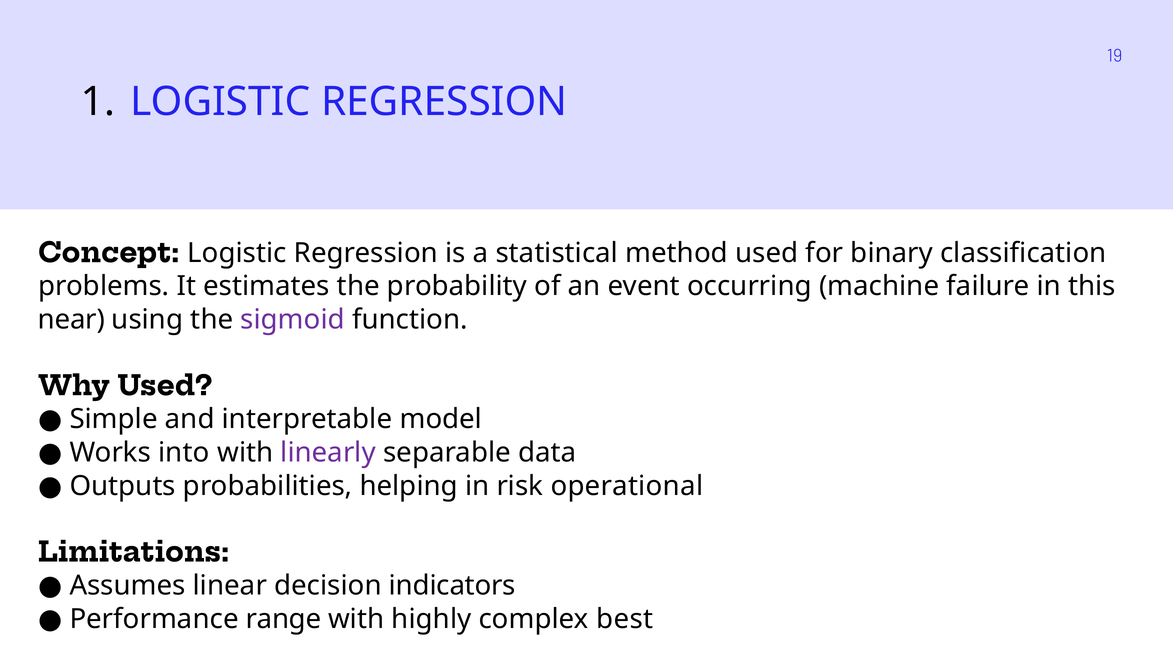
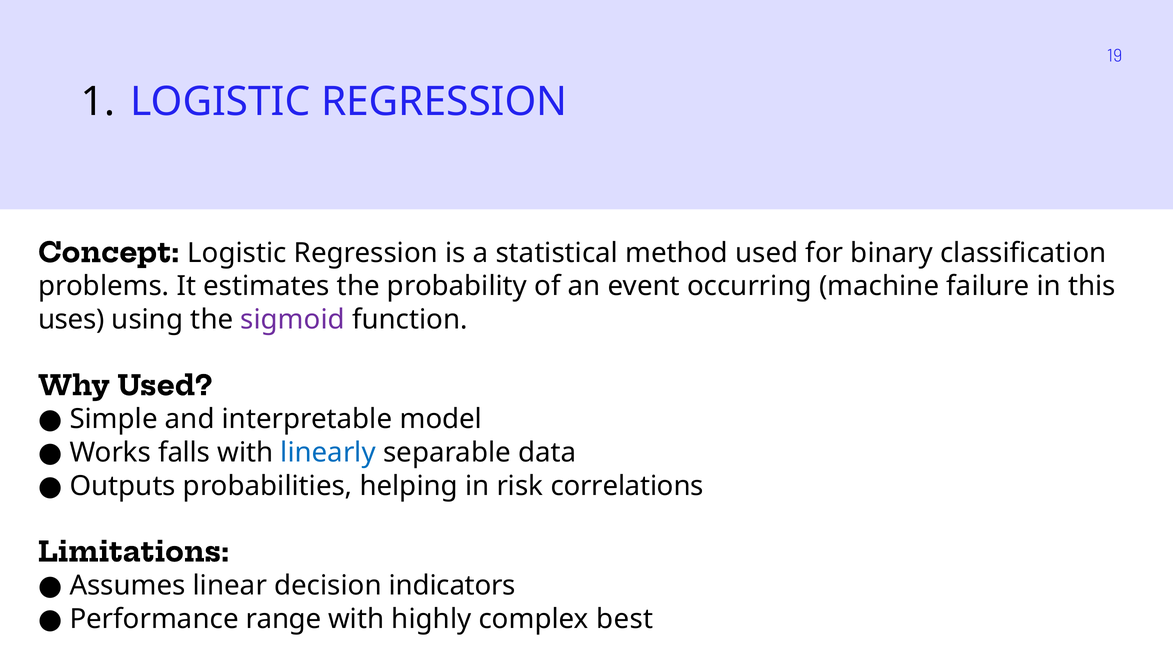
near: near -> uses (71, 319)
into: into -> falls (184, 452)
linearly colour: purple -> blue (328, 452)
operational: operational -> correlations (627, 486)
